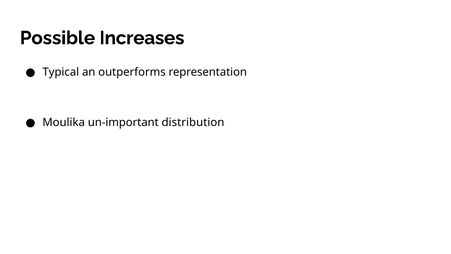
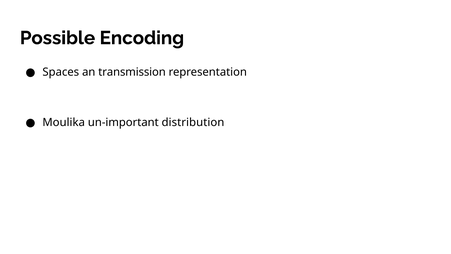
Increases: Increases -> Encoding (142, 38)
Typical: Typical -> Spaces (61, 72)
outperforms: outperforms -> transmission (132, 72)
